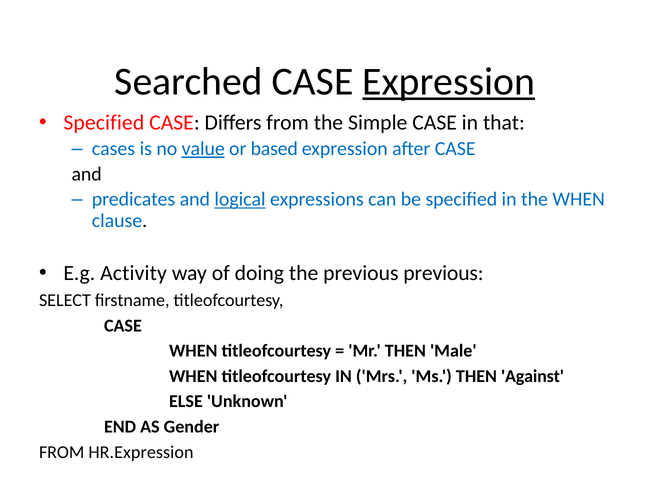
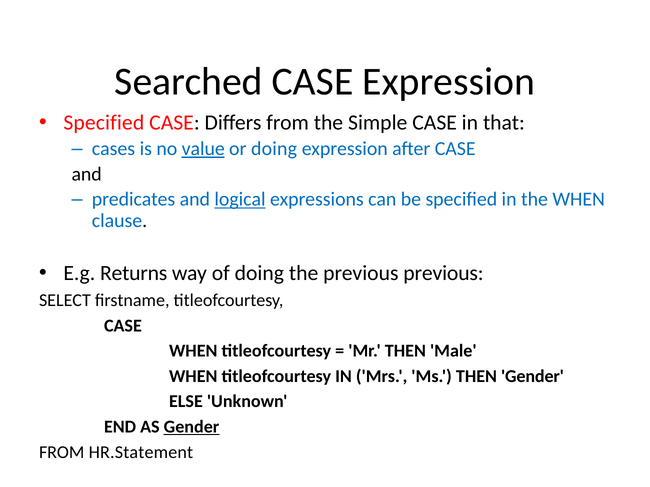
Expression underline: present -> none (449, 82)
or based: based -> doing (274, 149)
Activity: Activity -> Returns (134, 273)
THEN Against: Against -> Gender (532, 377)
Gender underline: none -> present (192, 427)
HR.Expression: HR.Expression -> HR.Statement (141, 453)
